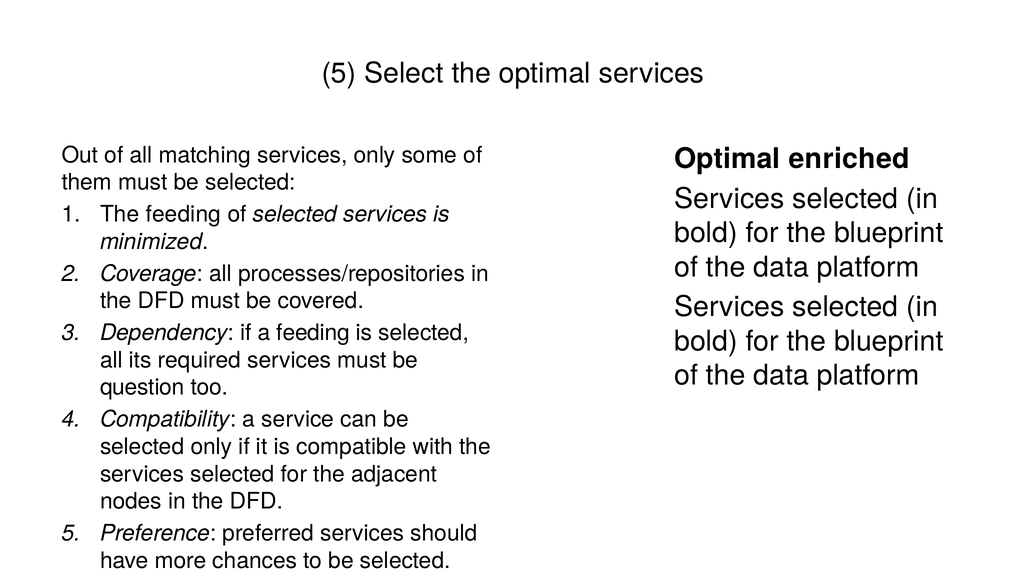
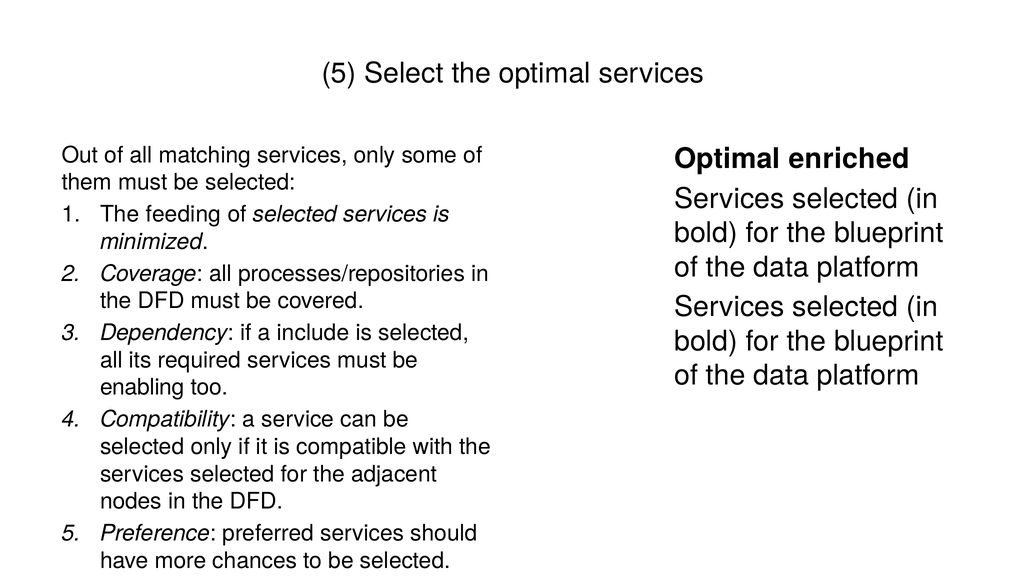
a feeding: feeding -> include (313, 333)
question: question -> enabling (142, 388)
